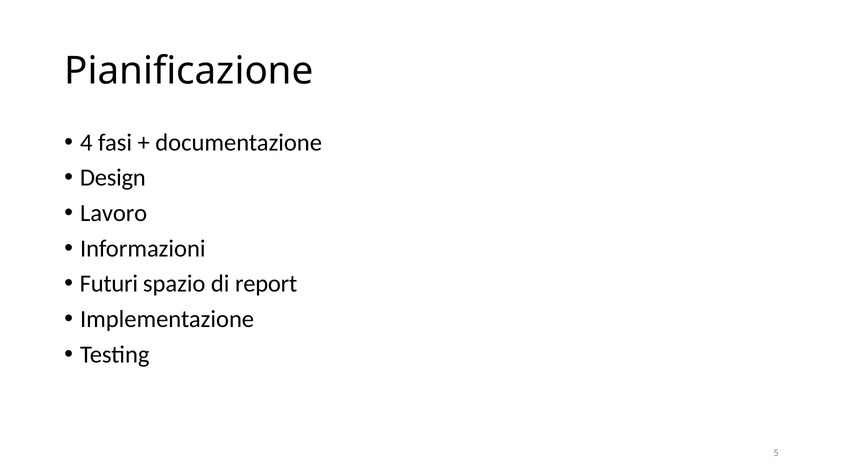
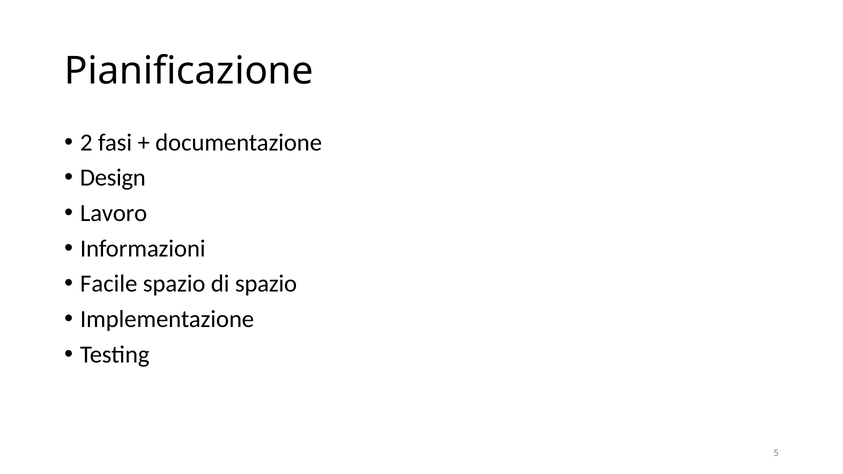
4: 4 -> 2 (86, 143)
Futuri: Futuri -> Facile (109, 284)
di report: report -> spazio (266, 284)
